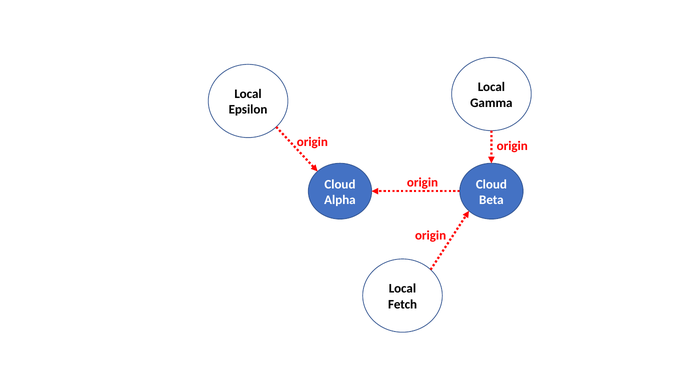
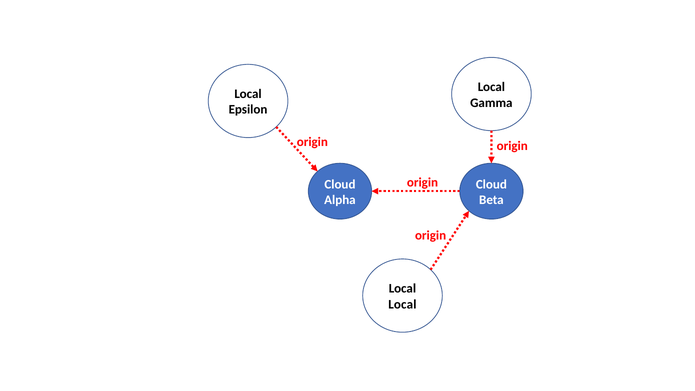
Fetch: Fetch -> Local (402, 304)
